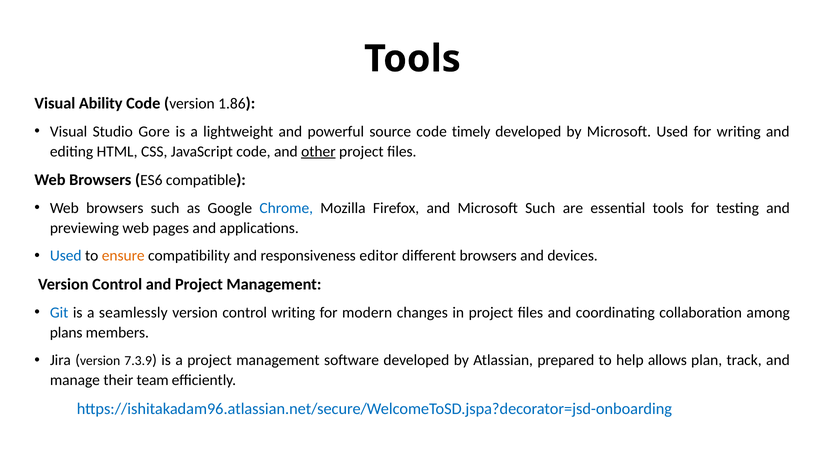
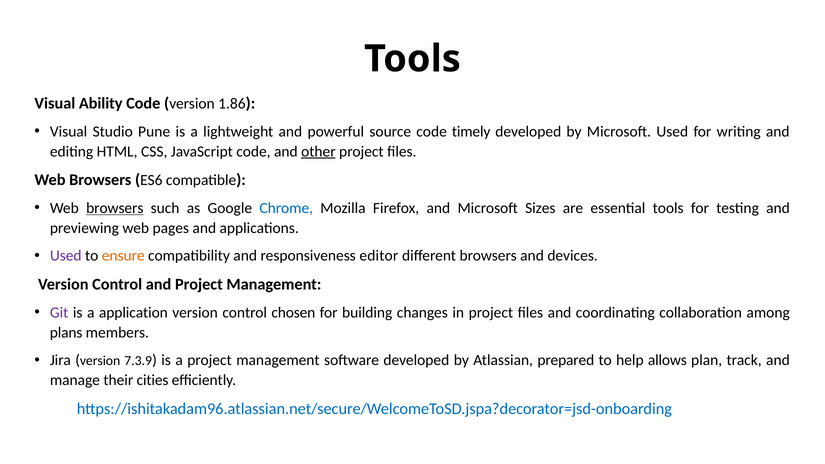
Gore: Gore -> Pune (154, 132)
browsers underline: none -> present (115, 208)
Microsoft Such: Such -> Sizes (540, 208)
Used colour: blue -> purple (66, 256)
Git colour: blue -> purple (59, 313)
seamlessly: seamlessly -> application (133, 313)
control writing: writing -> chosen (293, 313)
modern: modern -> building (367, 313)
team: team -> cities (153, 380)
